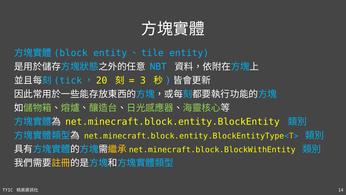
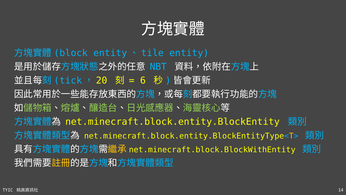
3: 3 -> 6 (143, 80)
